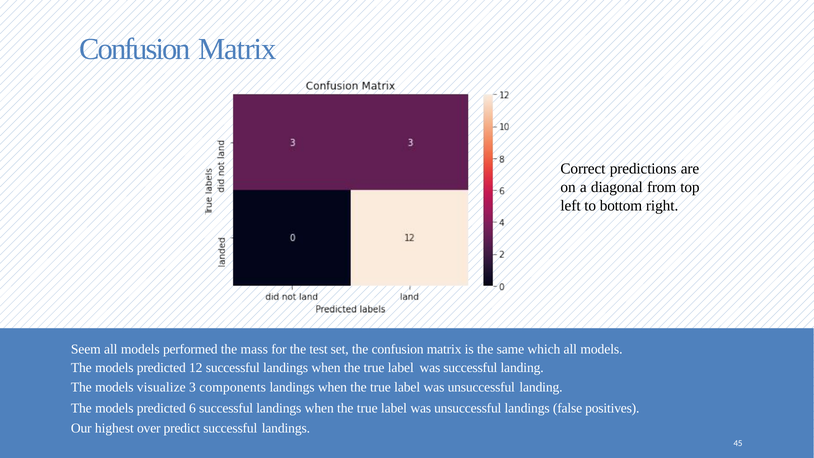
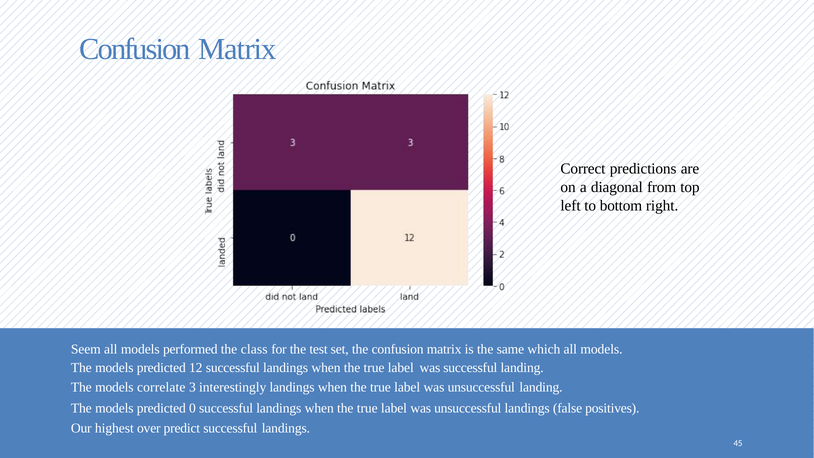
mass: mass -> class (254, 349)
visualize: visualize -> correlate (161, 387)
components: components -> interestingly (233, 387)
6: 6 -> 0 (192, 408)
